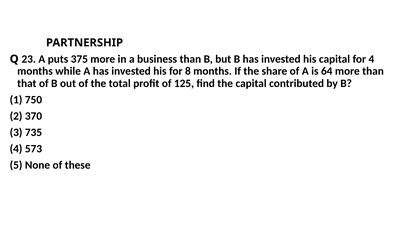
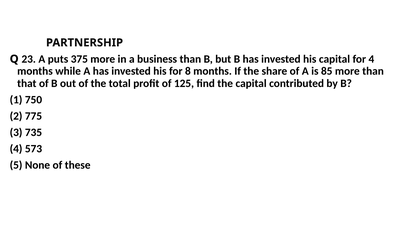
64: 64 -> 85 (327, 71)
370: 370 -> 775 (34, 116)
